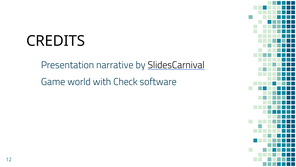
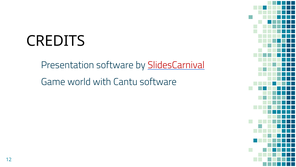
narrative: narrative -> software (115, 65)
SlidesCarnival colour: black -> red (176, 65)
Check: Check -> Cantu (125, 82)
